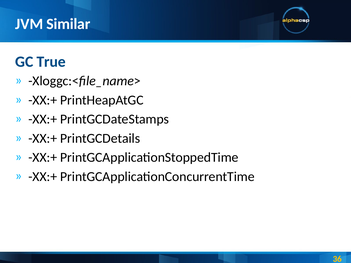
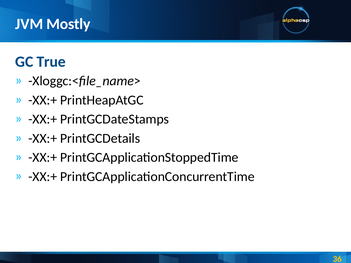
Similar: Similar -> Mostly (68, 24)
